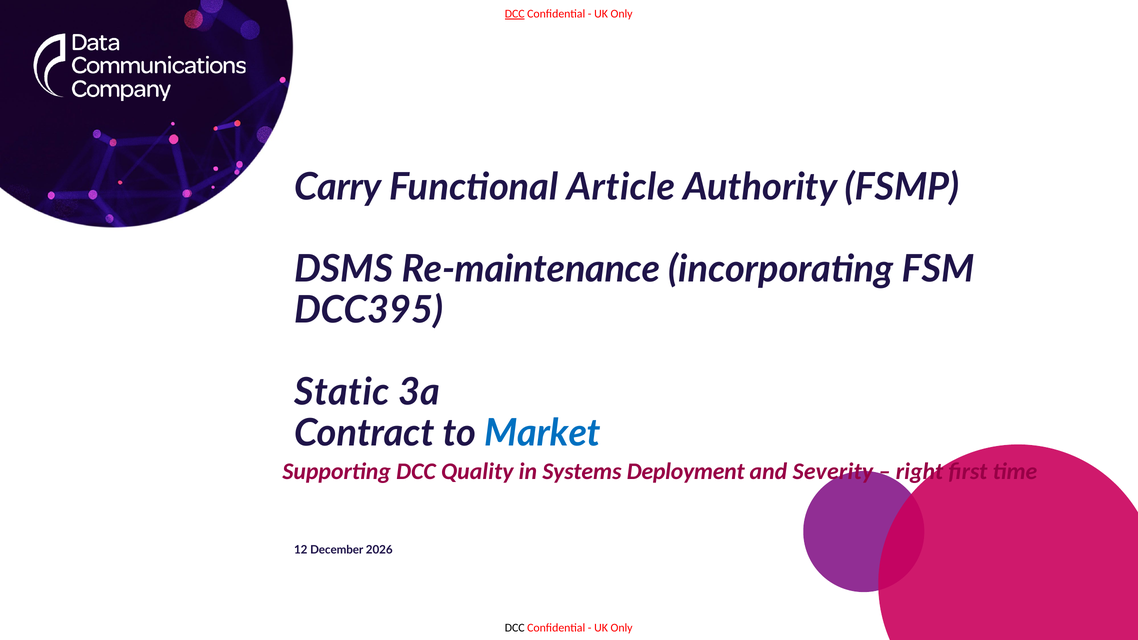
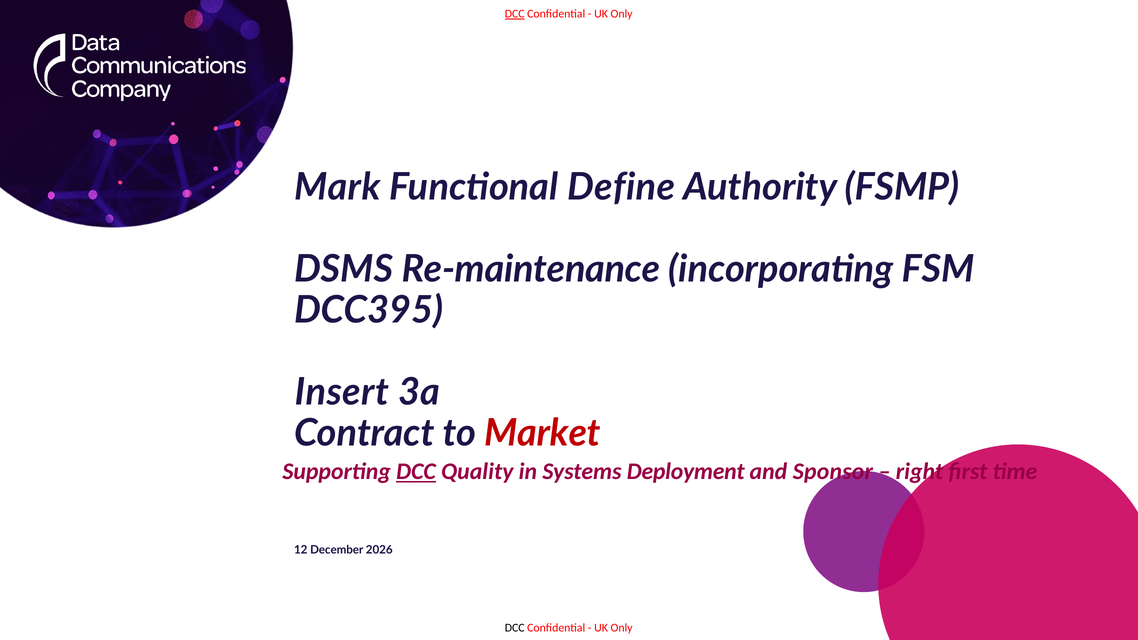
Carry: Carry -> Mark (337, 187)
Article: Article -> Define (621, 187)
Static: Static -> Insert (342, 392)
Market colour: blue -> red (543, 433)
DCC underline: none -> present (416, 472)
Severity: Severity -> Sponsor (833, 472)
